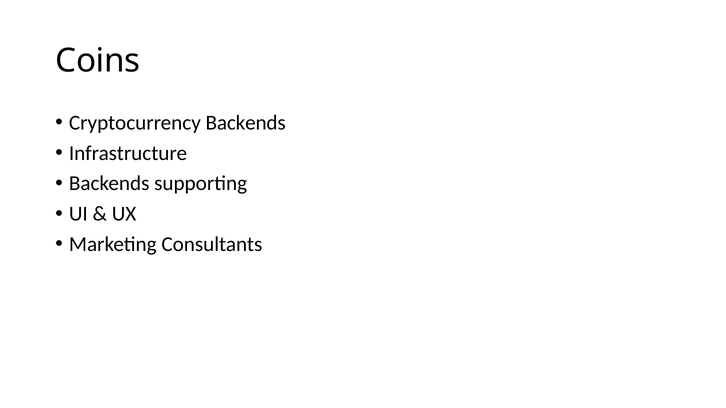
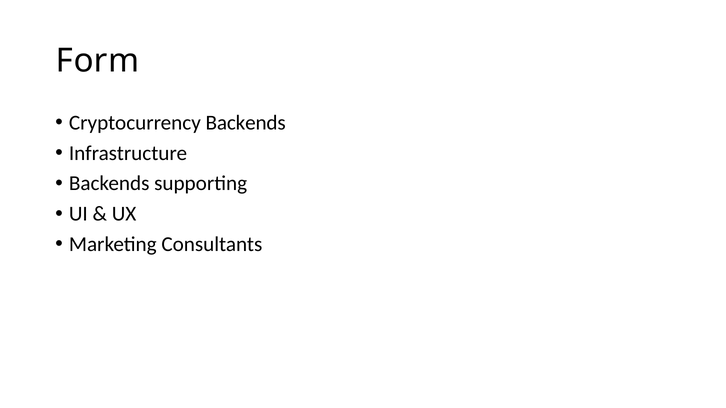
Coins: Coins -> Form (98, 61)
